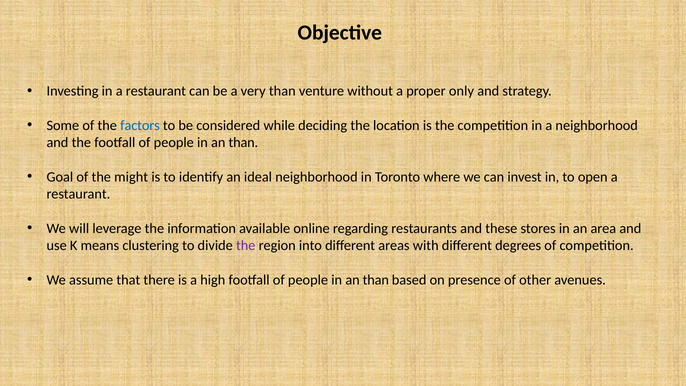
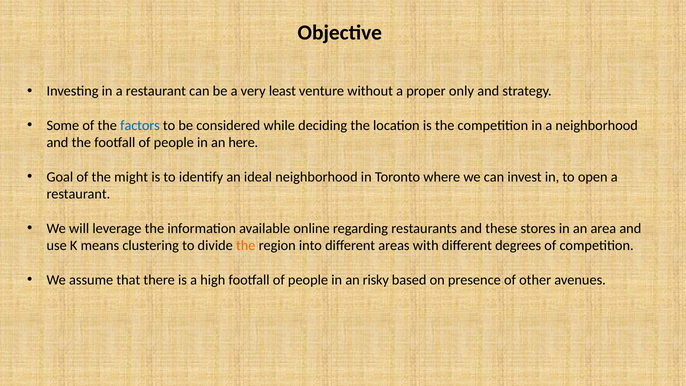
very than: than -> least (282, 91)
than: than -> here (243, 143)
the colour: purple -> orange (246, 246)
than: than -> risky (376, 280)
